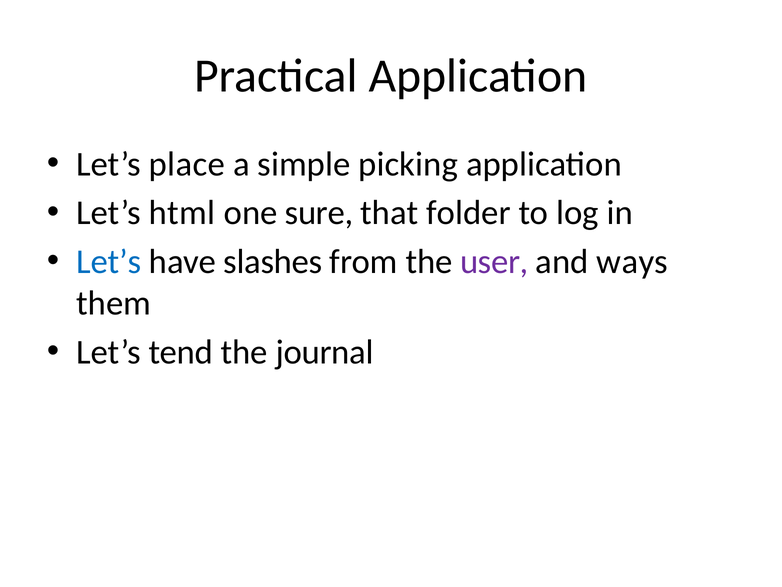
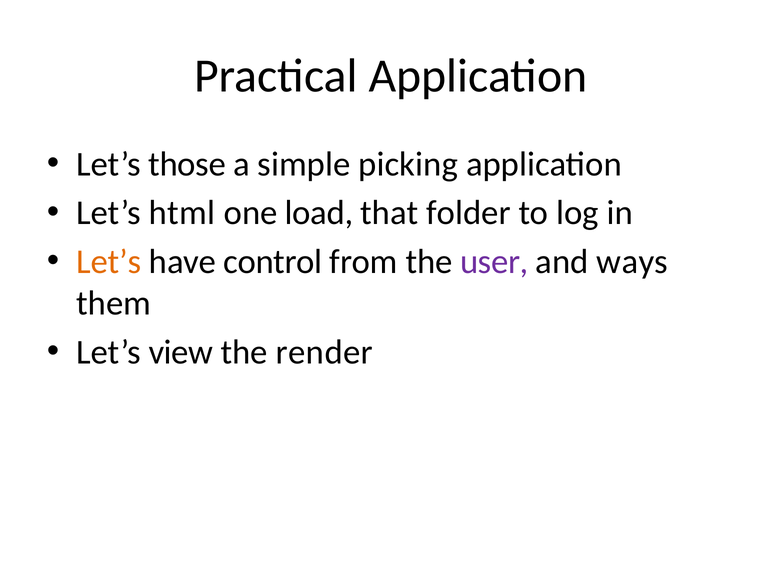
place: place -> those (187, 164)
sure: sure -> load (319, 213)
Let’s colour: blue -> orange (109, 261)
slashes: slashes -> control (273, 261)
tend: tend -> view (181, 352)
journal: journal -> render (324, 352)
